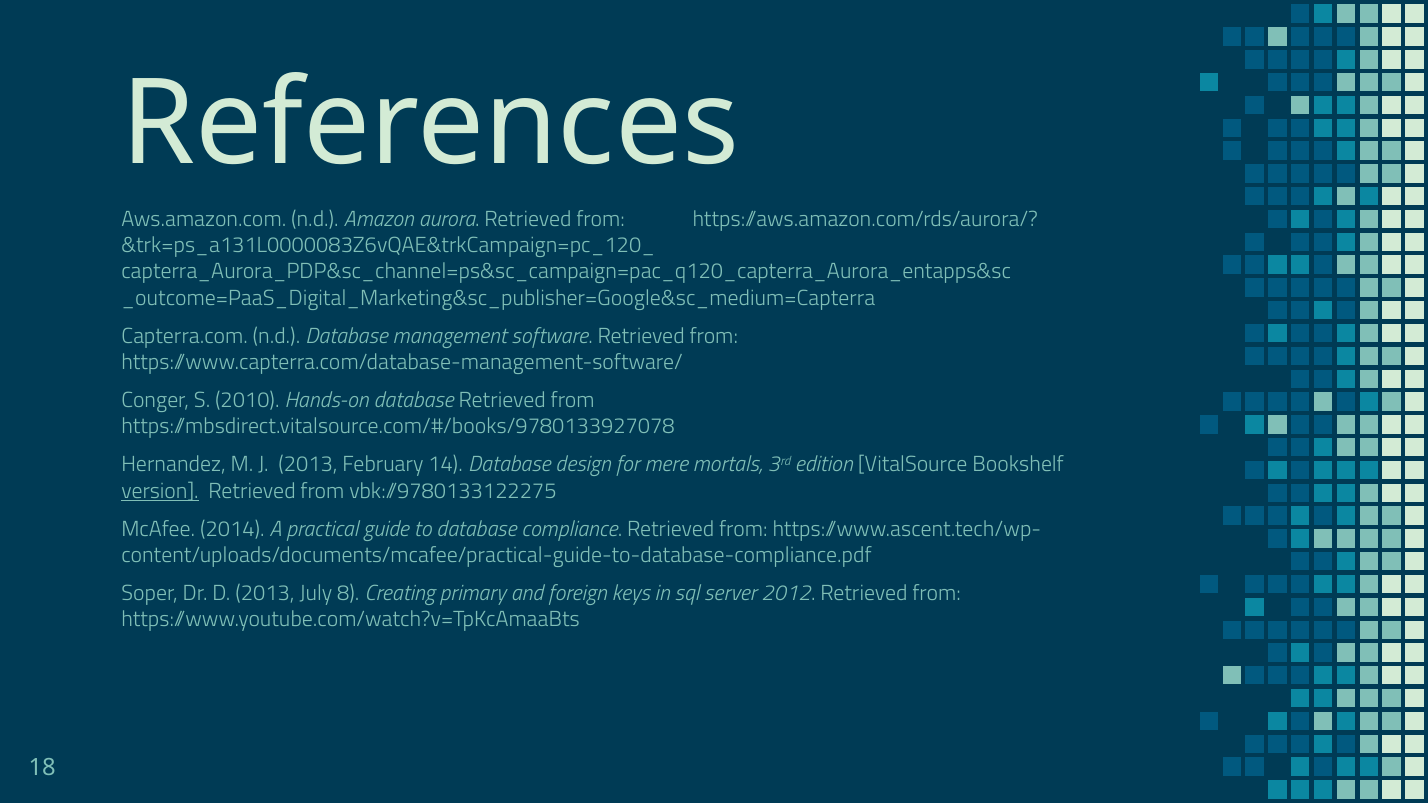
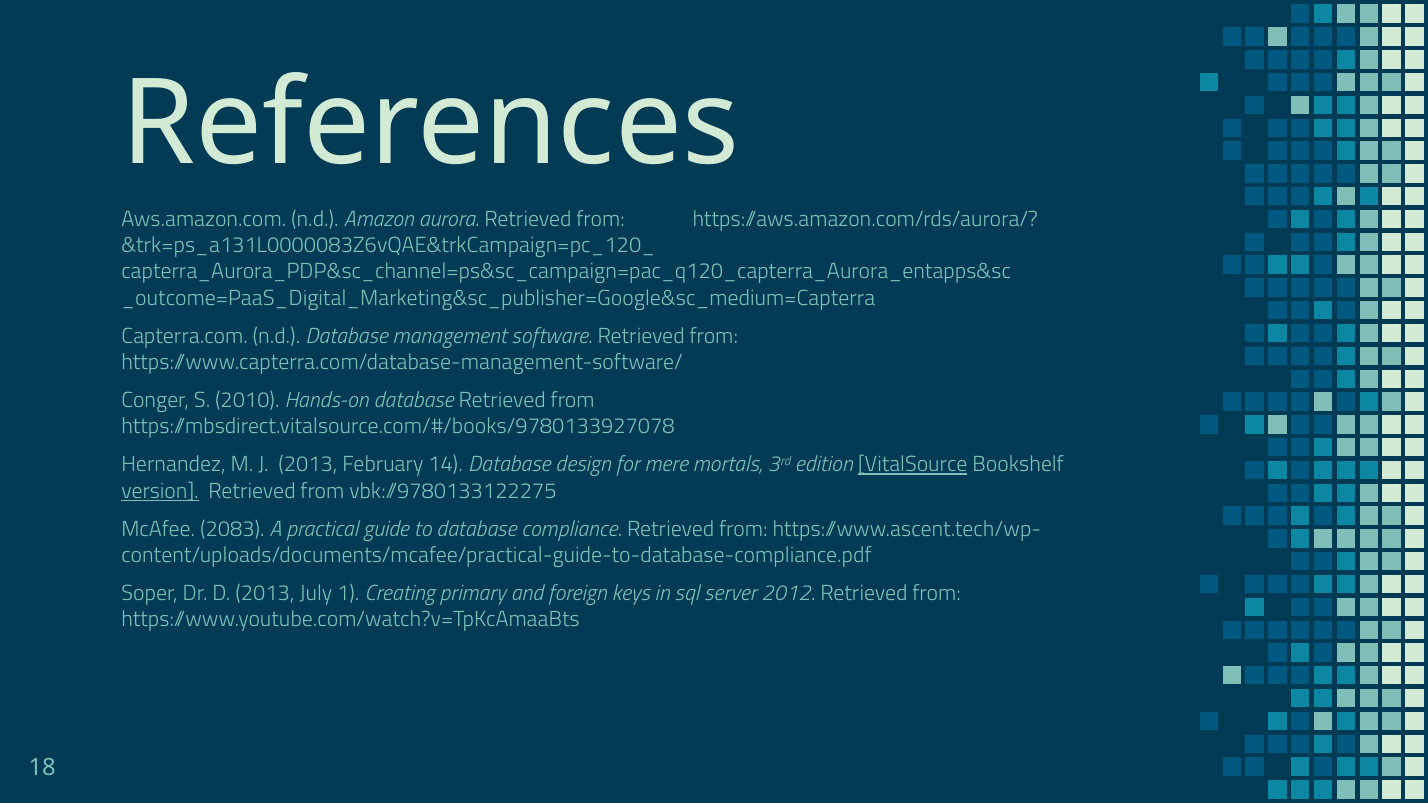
VitalSource underline: none -> present (913, 465)
2014: 2014 -> 2083 (232, 529)
8: 8 -> 1 (348, 593)
